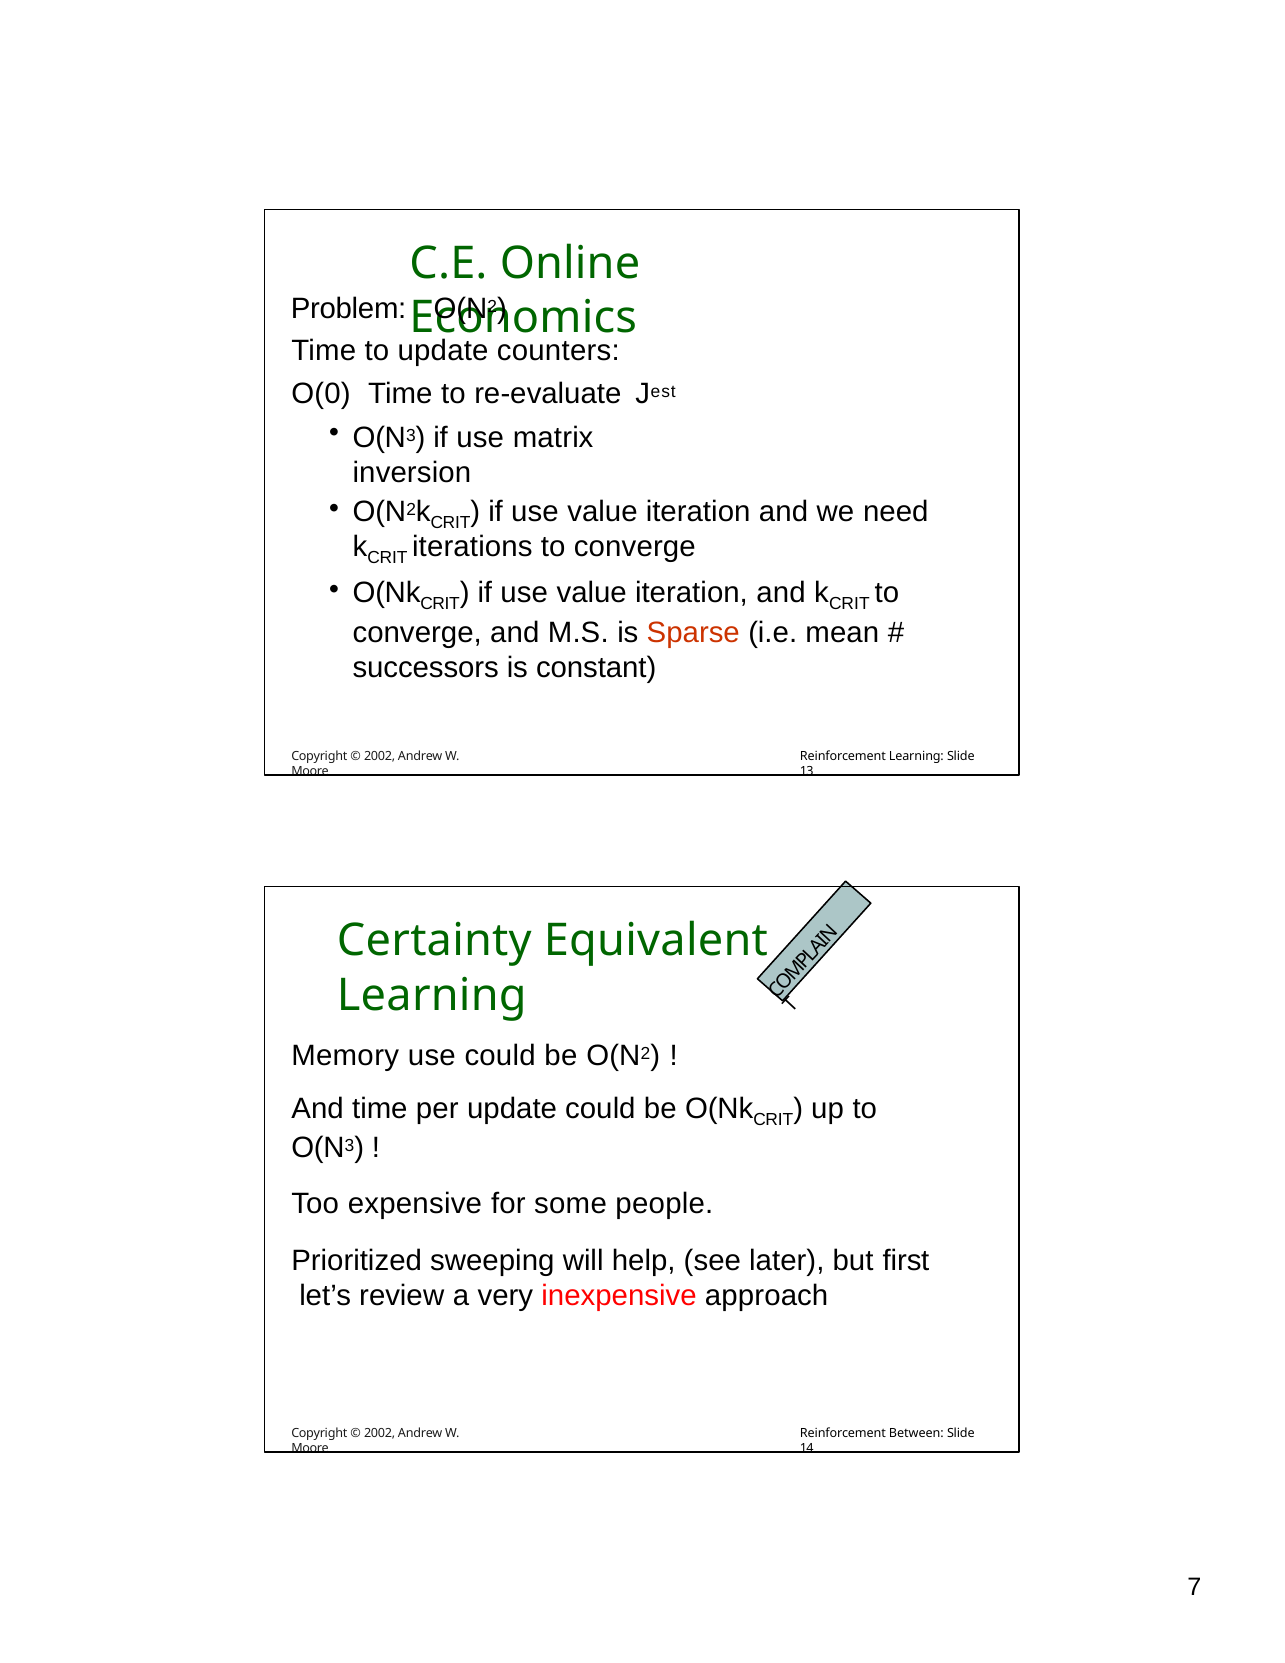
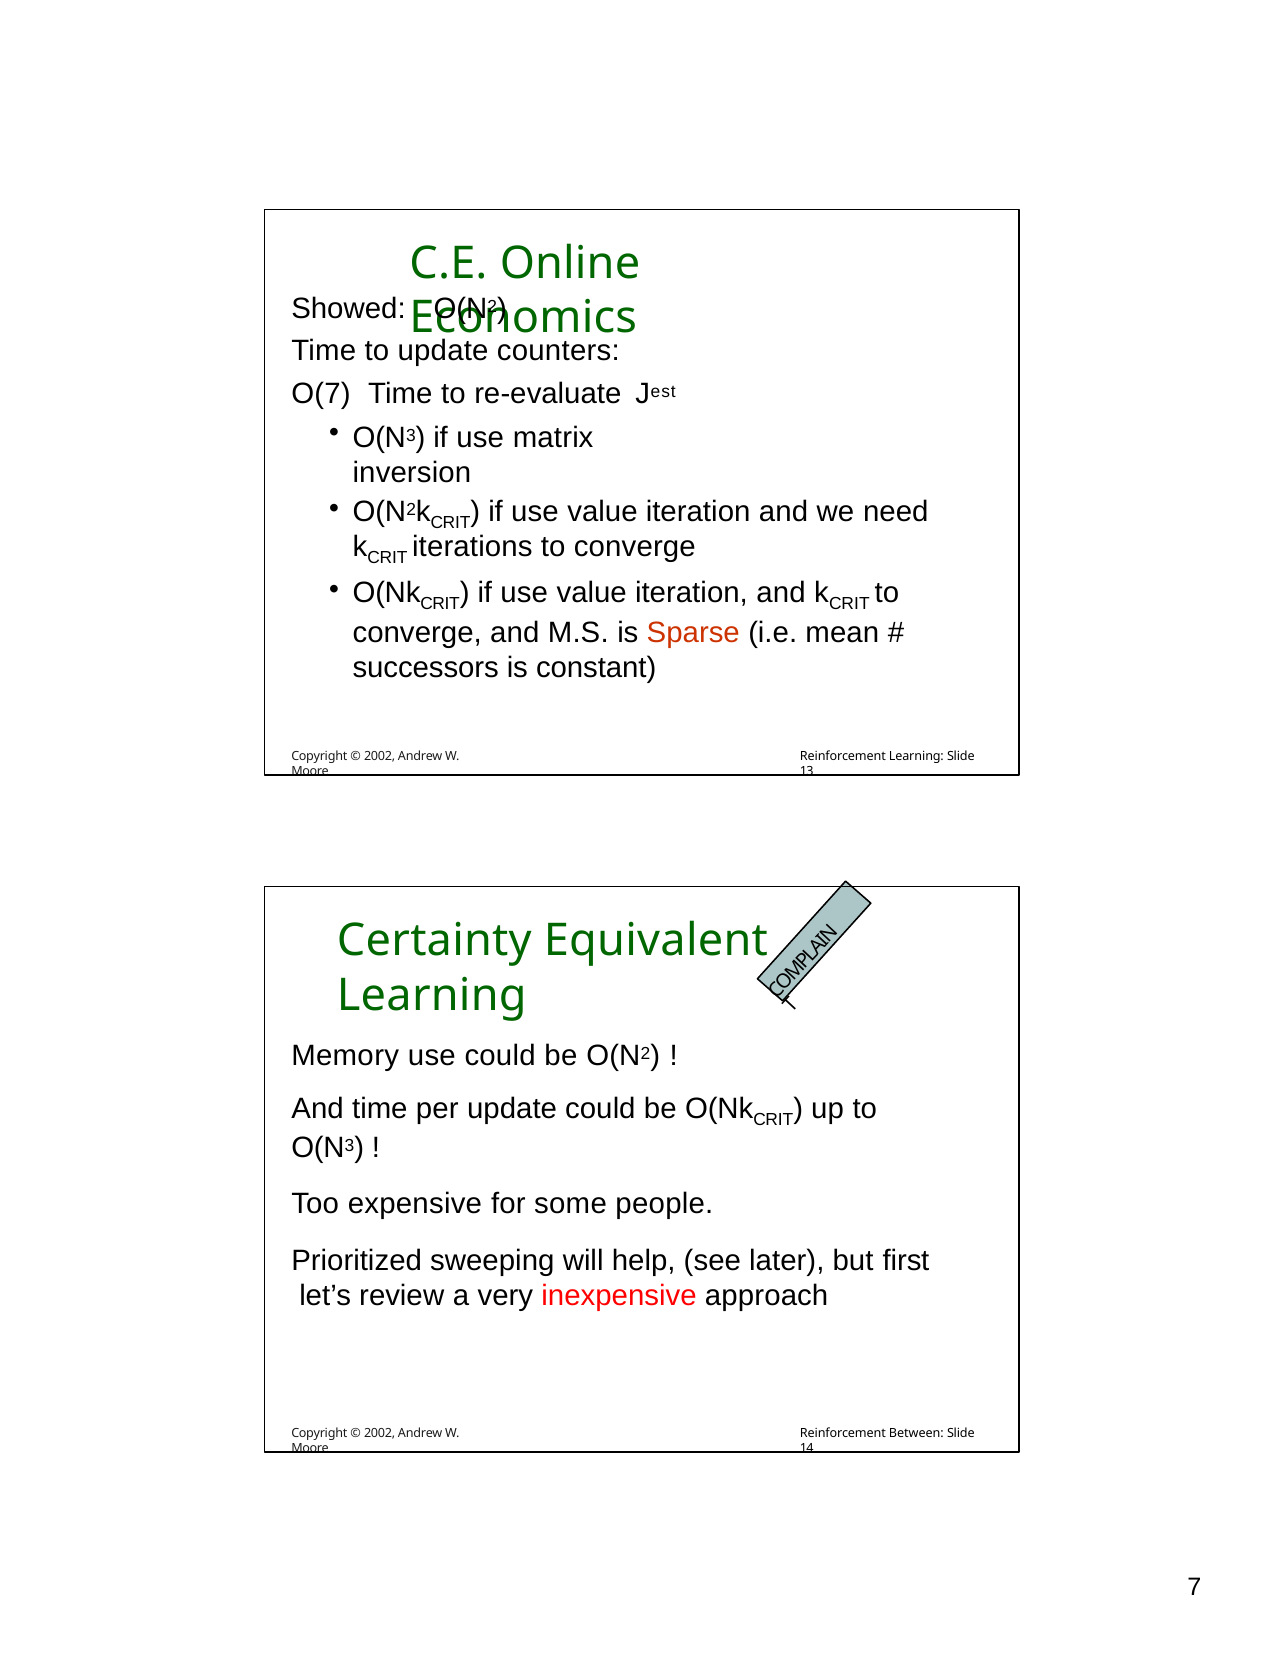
Problem: Problem -> Showed (348, 309)
O(0: O(0 -> O(7 (321, 394)
